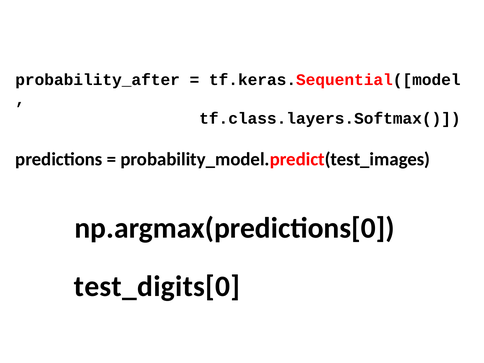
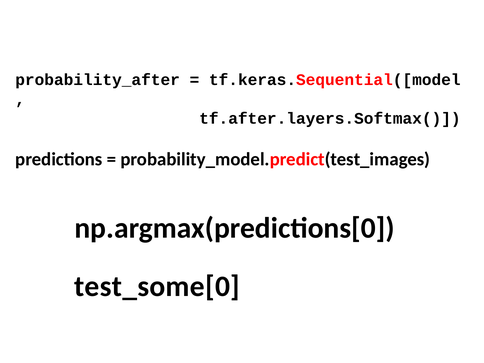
tf.class.layers.Softmax(: tf.class.layers.Softmax( -> tf.after.layers.Softmax( (330, 119)
test_digits[0: test_digits[0 -> test_some[0 (157, 286)
